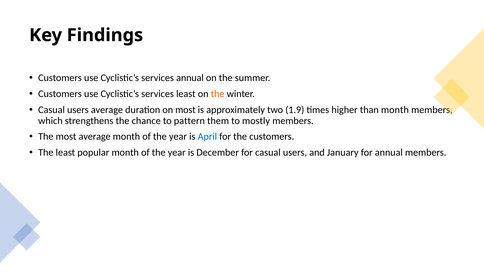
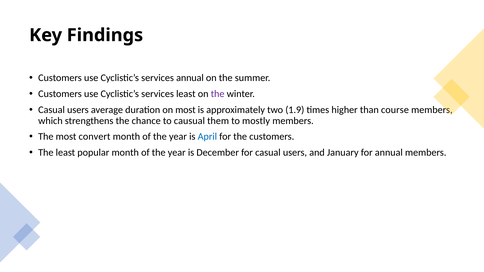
the colour: orange -> purple (218, 94)
than month: month -> course (395, 110)
pattern: pattern -> causual (189, 121)
most average: average -> convert (95, 137)
